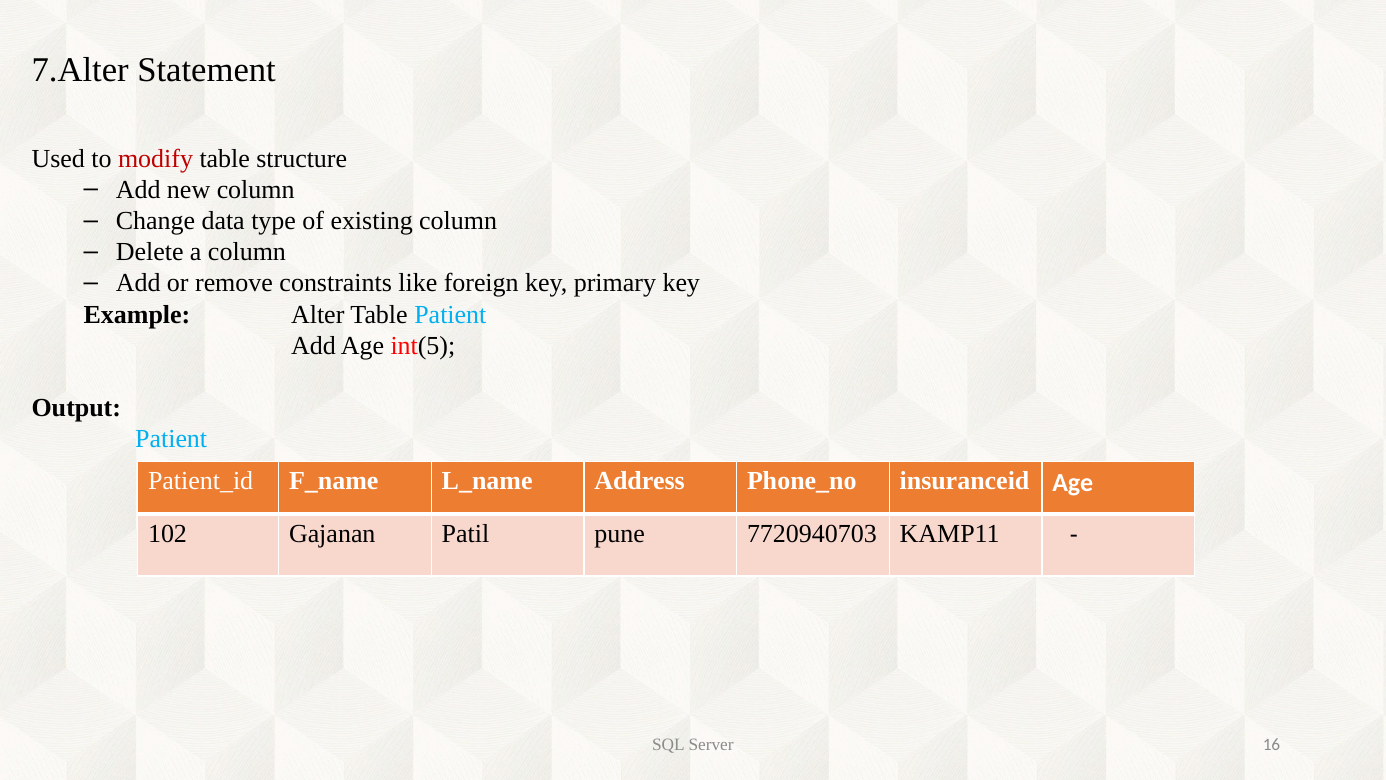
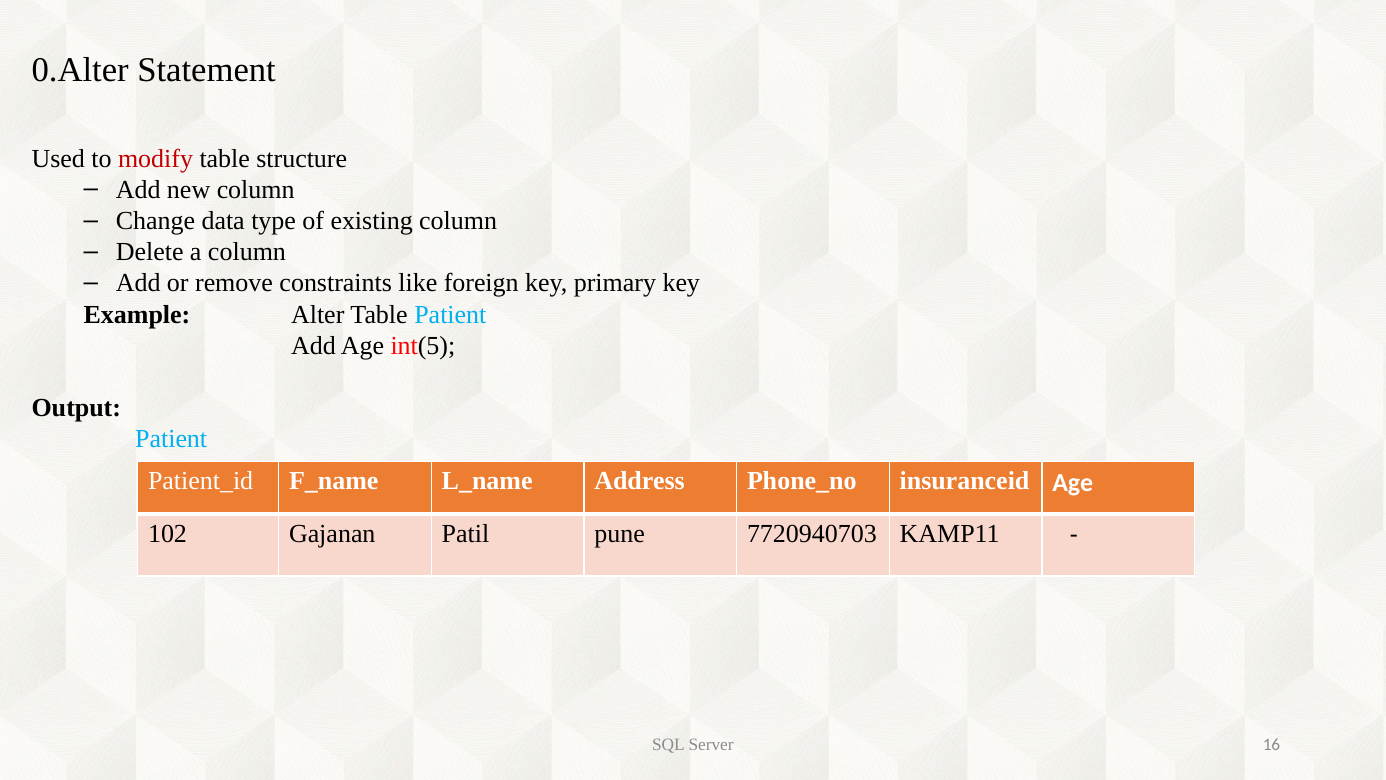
7.Alter: 7.Alter -> 0.Alter (80, 70)
